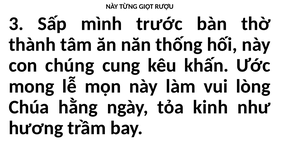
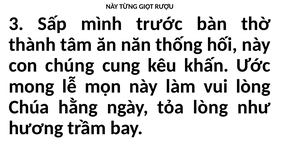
tỏa kinh: kinh -> lòng (210, 107)
